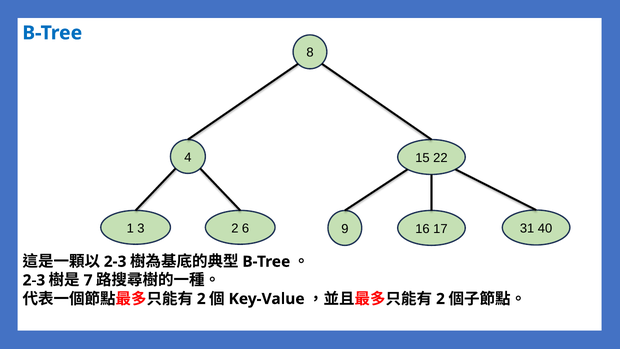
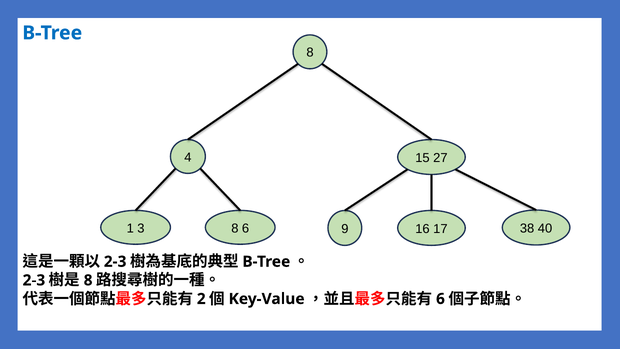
22: 22 -> 27 (440, 158)
3 2: 2 -> 8 (235, 228)
31: 31 -> 38 (527, 228)
7: 7 -> 8 (88, 280)
2: 2 -> 6 (440, 299)
